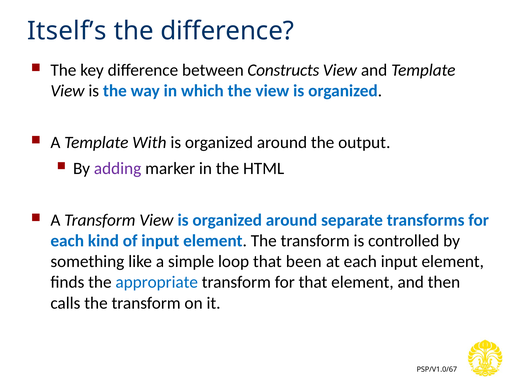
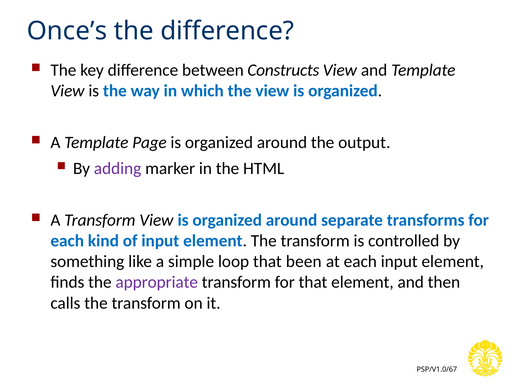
Itself’s: Itself’s -> Once’s (67, 31)
With: With -> Page (150, 143)
appropriate colour: blue -> purple (157, 282)
